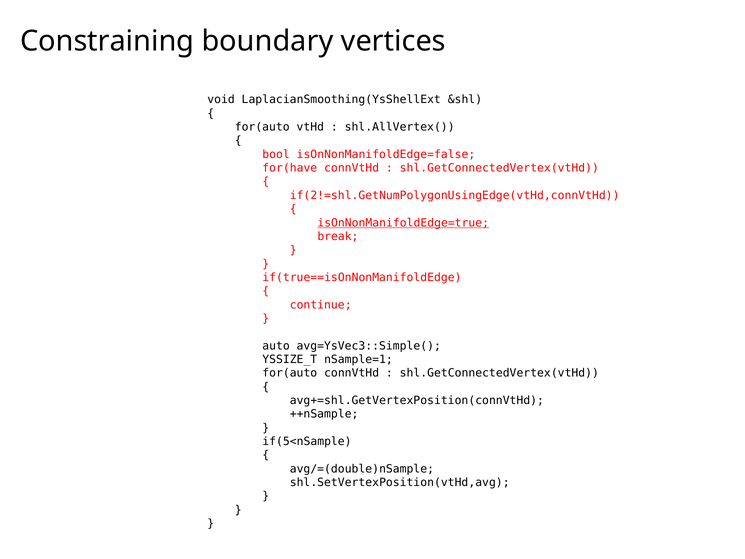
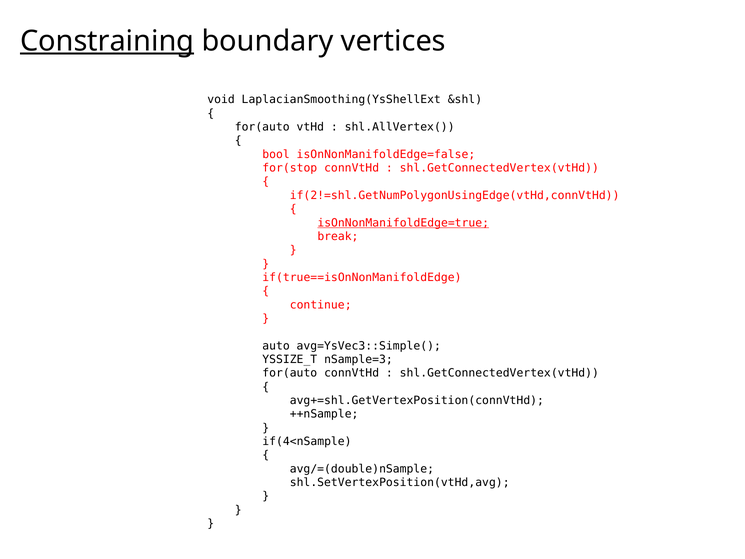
Constraining underline: none -> present (107, 41)
for(have: for(have -> for(stop (290, 168)
nSample=1: nSample=1 -> nSample=3 (358, 359)
if(5<nSample: if(5<nSample -> if(4<nSample (307, 441)
